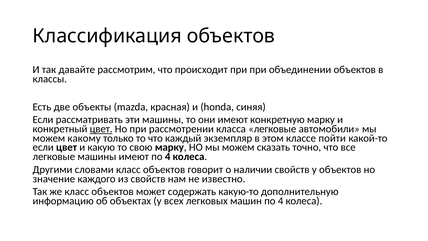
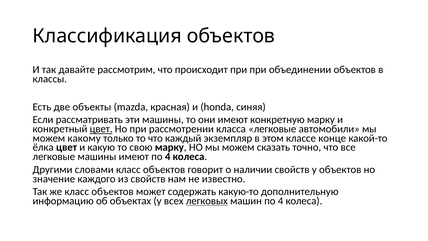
пойти: пойти -> конце (332, 138)
если: если -> ёлка (43, 147)
легковых underline: none -> present (207, 201)
